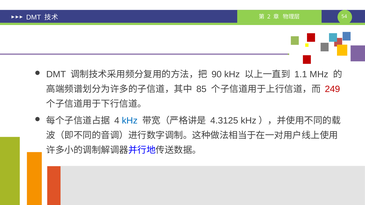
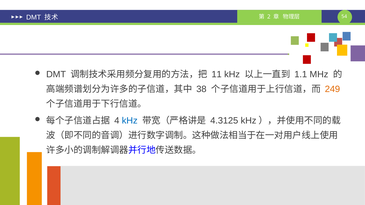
90: 90 -> 11 (217, 75)
85: 85 -> 38 (201, 89)
249 colour: red -> orange (332, 89)
